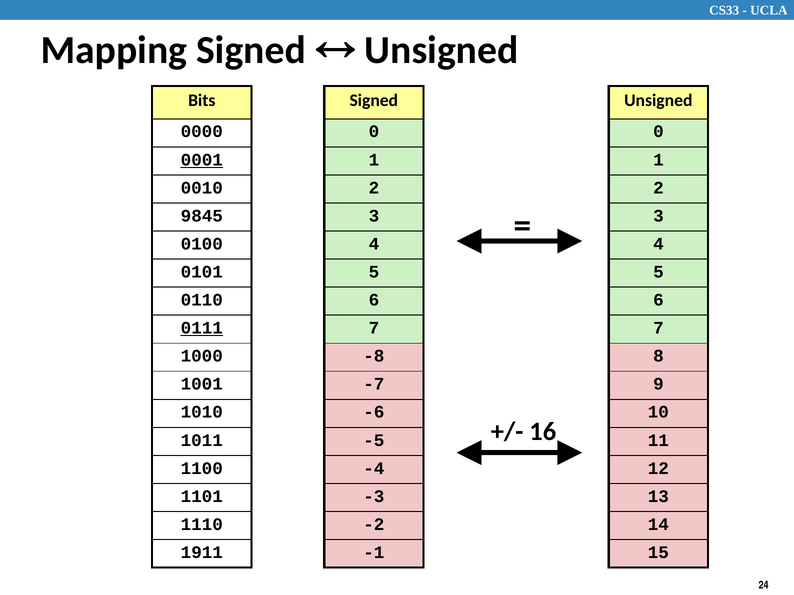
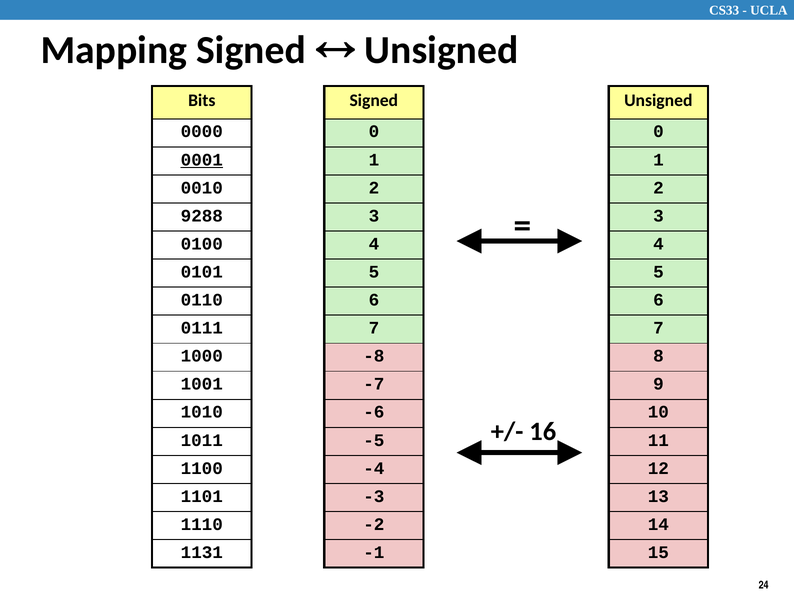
9845: 9845 -> 9288 (202, 216)
0111 underline: present -> none (202, 328)
1911: 1911 -> 1131 (202, 553)
